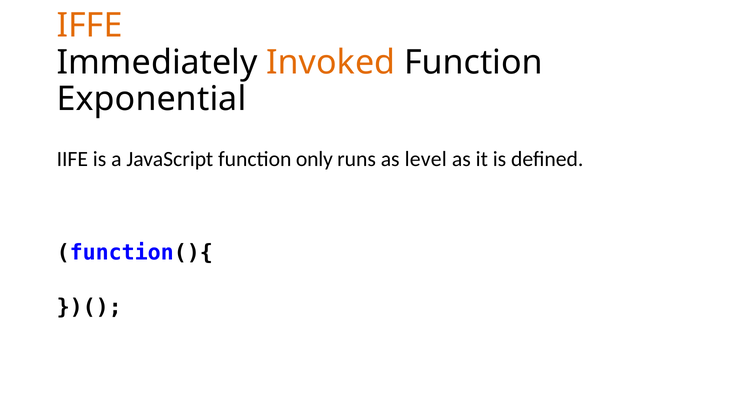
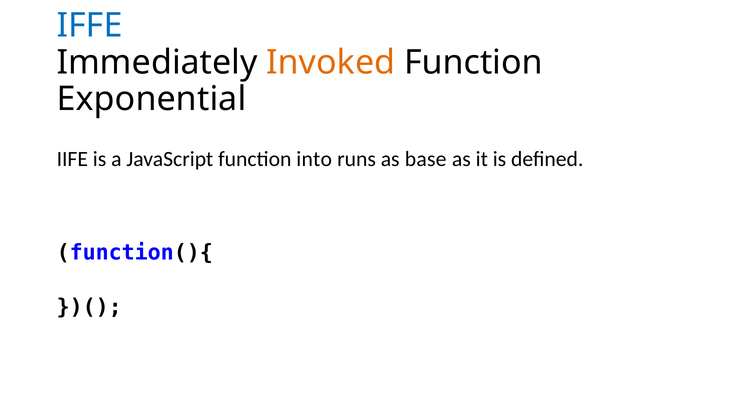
IFFE colour: orange -> blue (90, 26)
only: only -> into (314, 159)
level: level -> base (426, 159)
